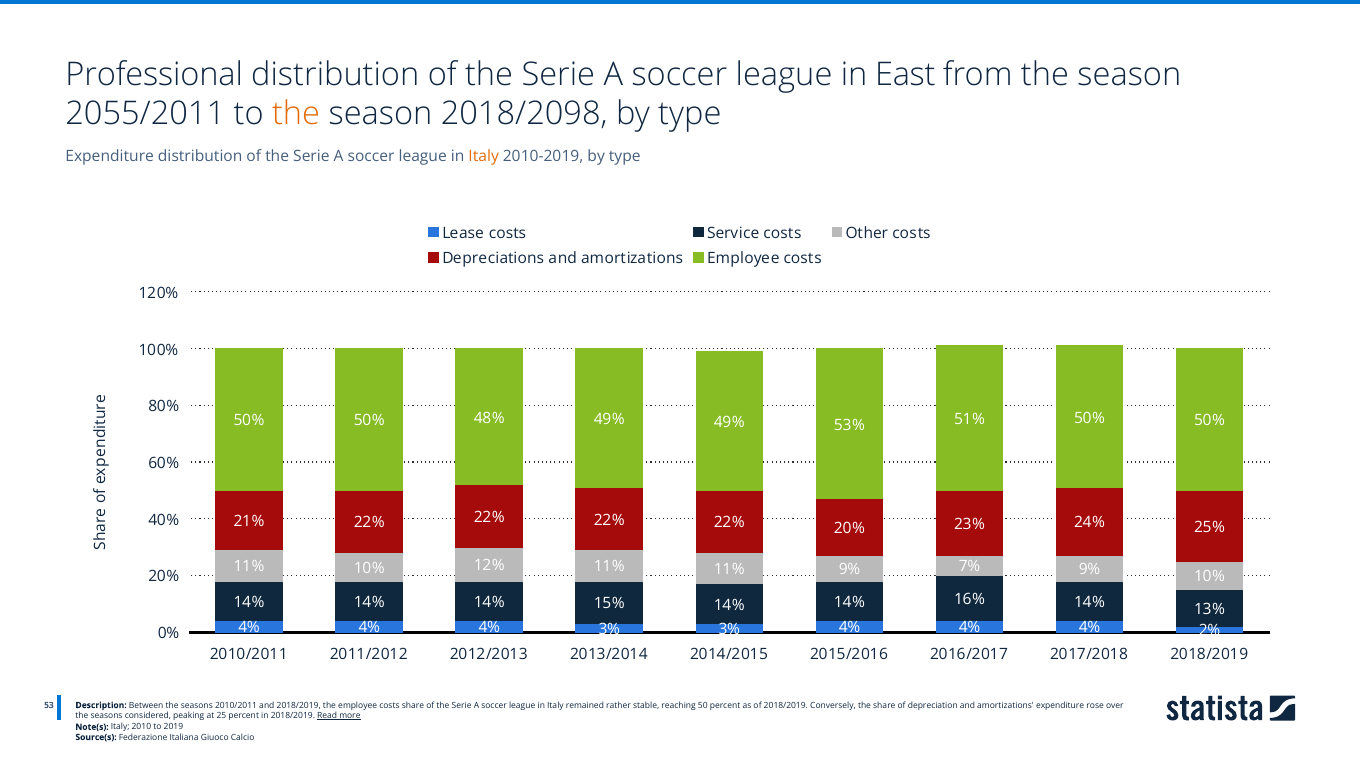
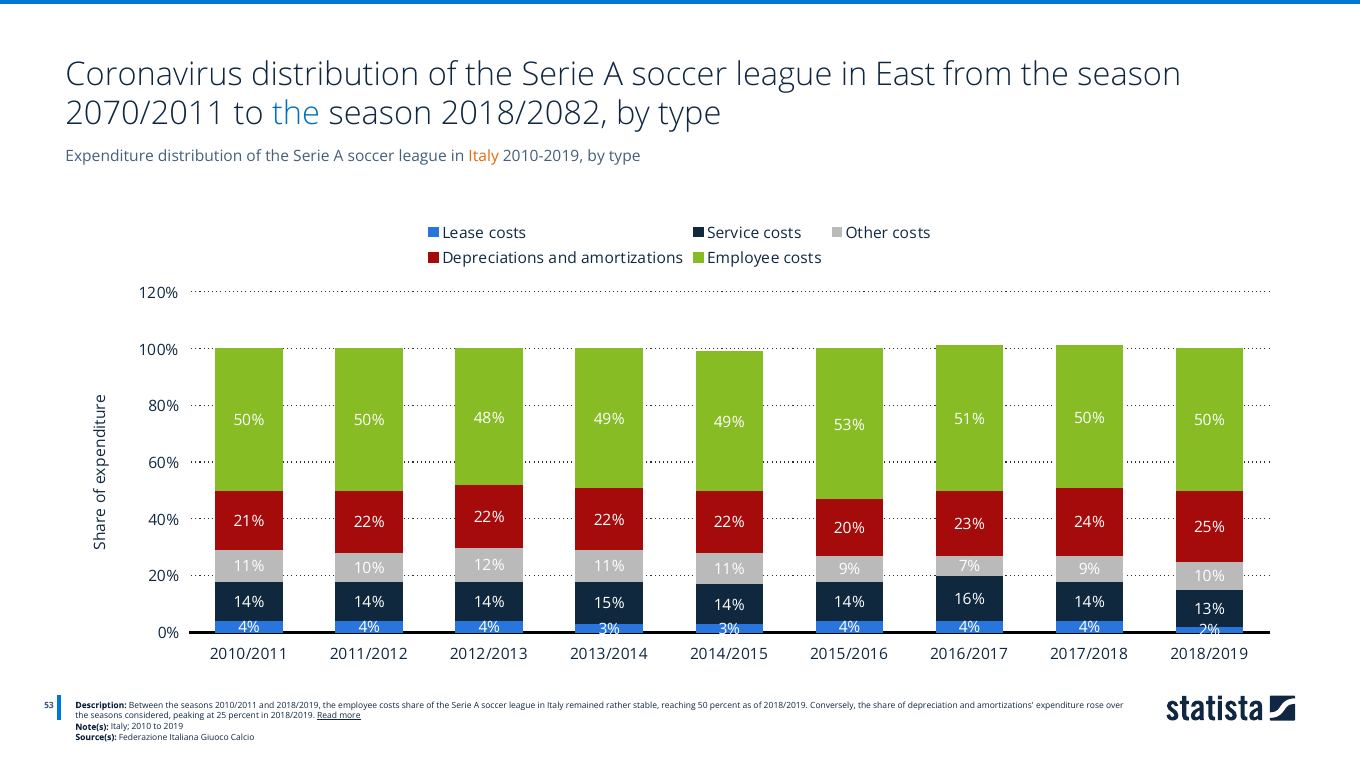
Professional: Professional -> Coronavirus (154, 74)
2055/2011: 2055/2011 -> 2070/2011 (145, 113)
the colour: orange -> blue (296, 113)
2018/2098: 2018/2098 -> 2018/2082 (524, 113)
